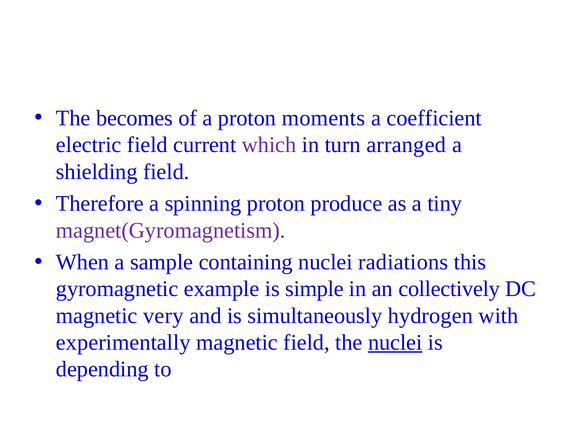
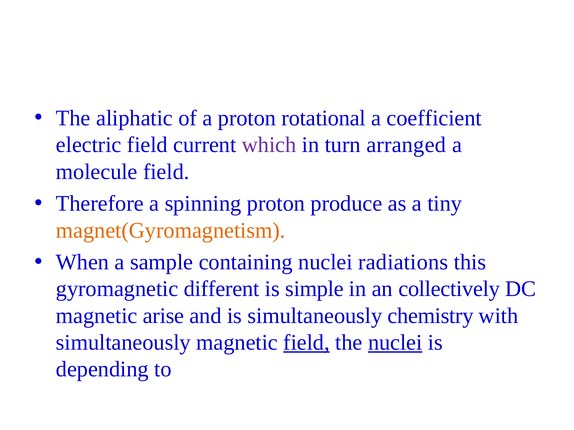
becomes: becomes -> aliphatic (134, 118)
moments: moments -> rotational (324, 118)
shielding: shielding -> molecule (97, 172)
magnet(Gyromagnetism colour: purple -> orange (171, 231)
example: example -> different (222, 289)
very: very -> arise (164, 316)
hydrogen: hydrogen -> chemistry (431, 316)
experimentally: experimentally -> simultaneously (123, 343)
field underline: none -> present (307, 343)
